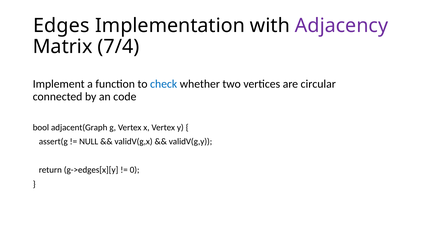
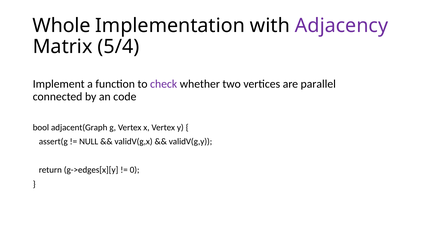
Edges: Edges -> Whole (62, 25)
7/4: 7/4 -> 5/4 (118, 47)
check colour: blue -> purple (164, 84)
circular: circular -> parallel (318, 84)
